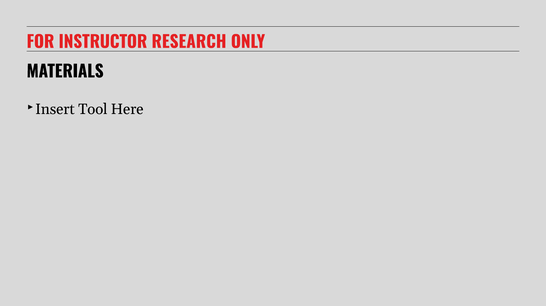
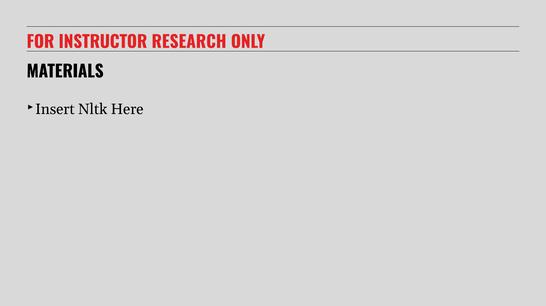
Tool: Tool -> Nltk (93, 109)
